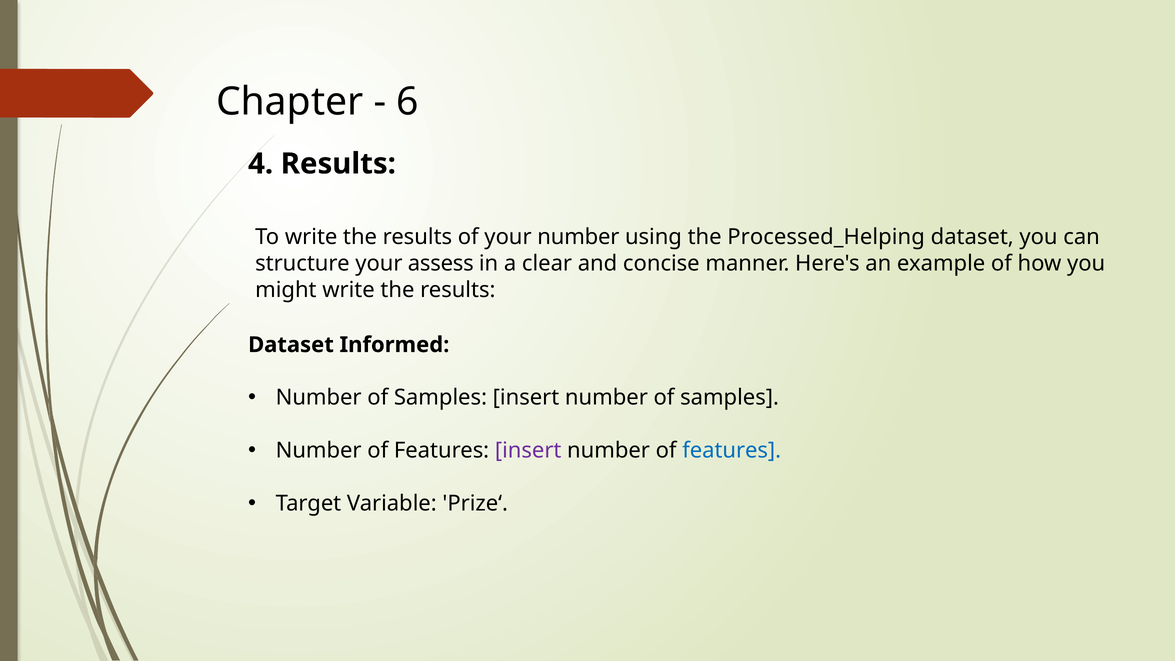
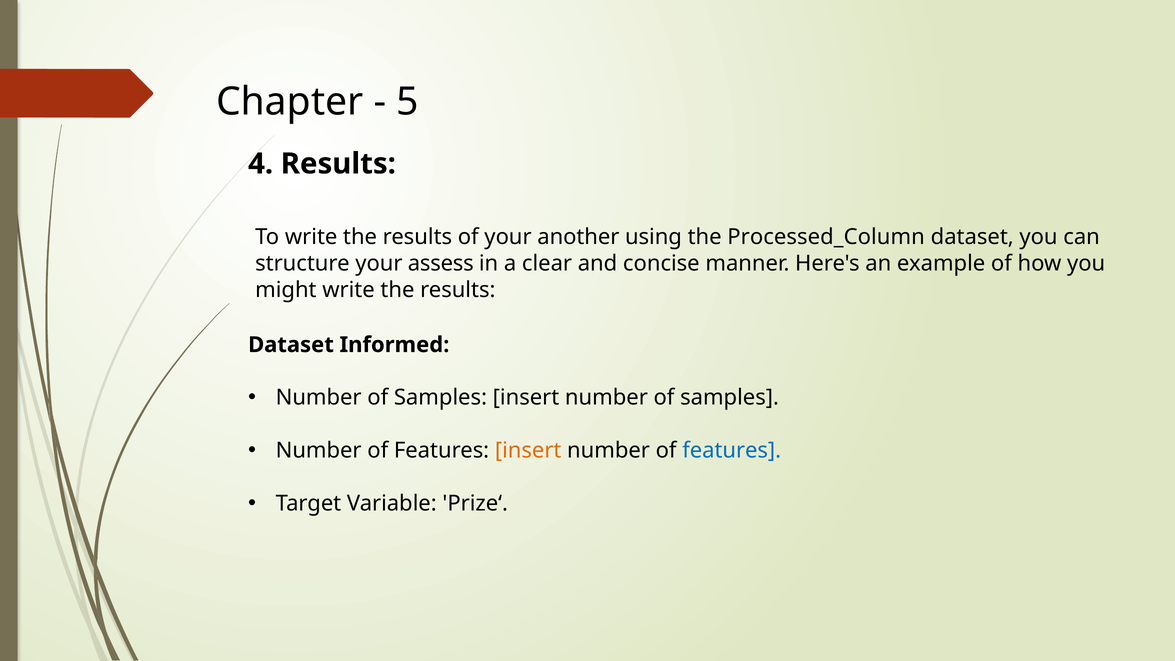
6: 6 -> 5 (408, 102)
your number: number -> another (578, 237)
Processed_Helping: Processed_Helping -> Processed_Column (826, 237)
insert colour: purple -> orange (528, 451)
